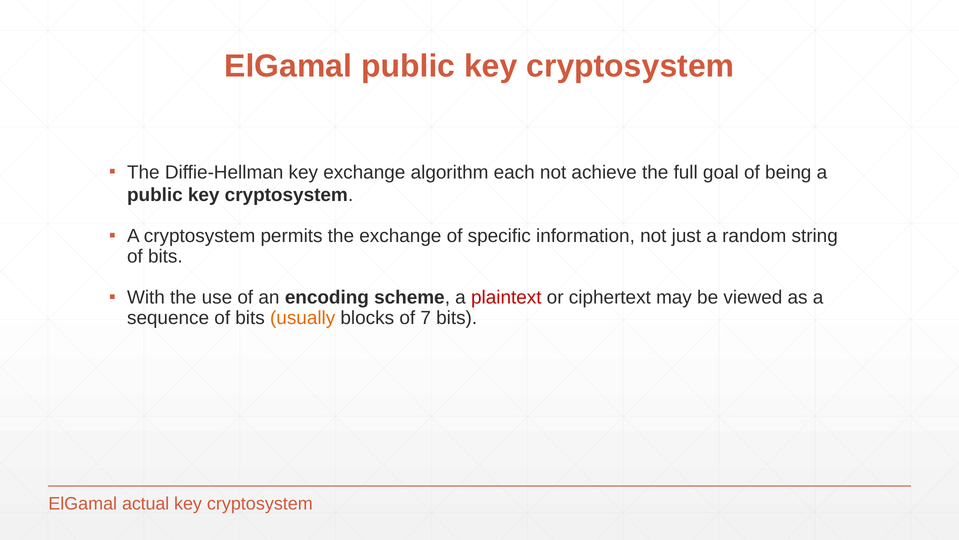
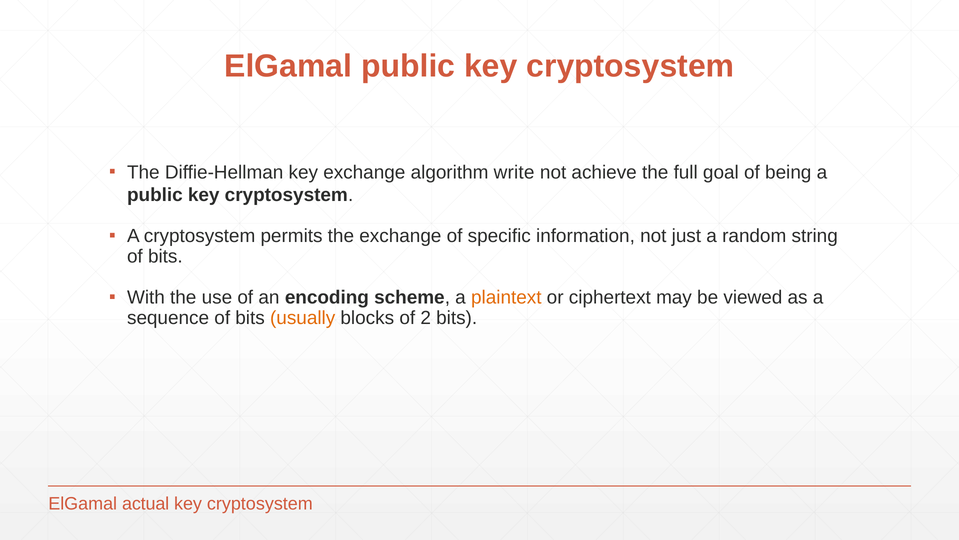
each: each -> write (514, 172)
plaintext colour: red -> orange (506, 297)
7: 7 -> 2 (426, 318)
